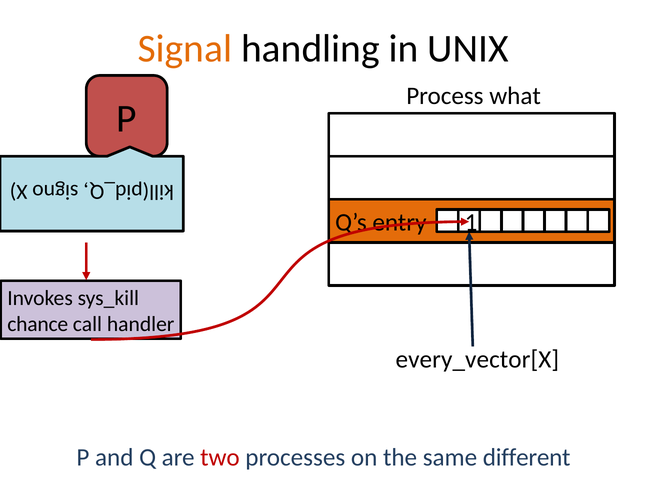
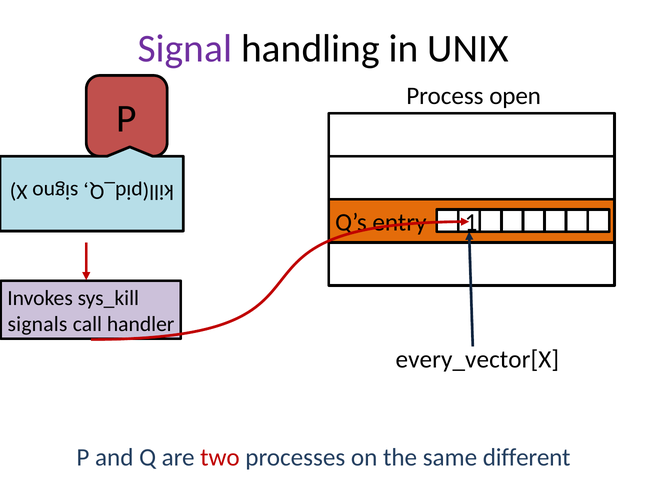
Signal colour: orange -> purple (185, 49)
what: what -> open (515, 96)
chance: chance -> signals (37, 324)
